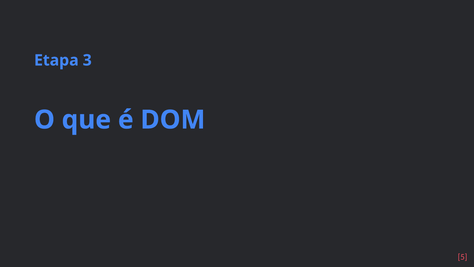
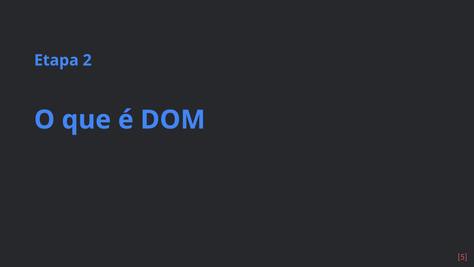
3: 3 -> 2 (87, 60)
